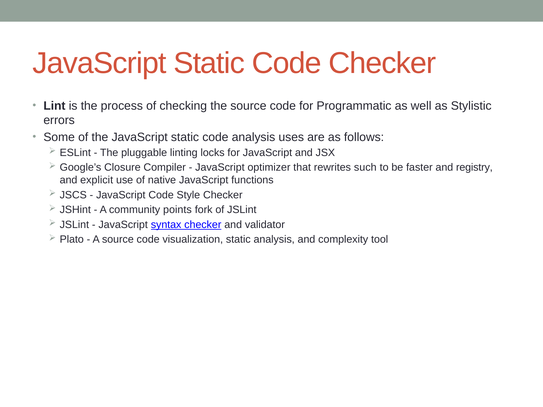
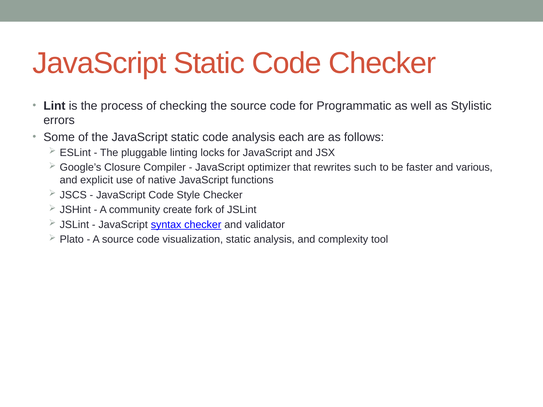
uses: uses -> each (291, 137)
registry: registry -> various (474, 168)
points: points -> create (178, 210)
